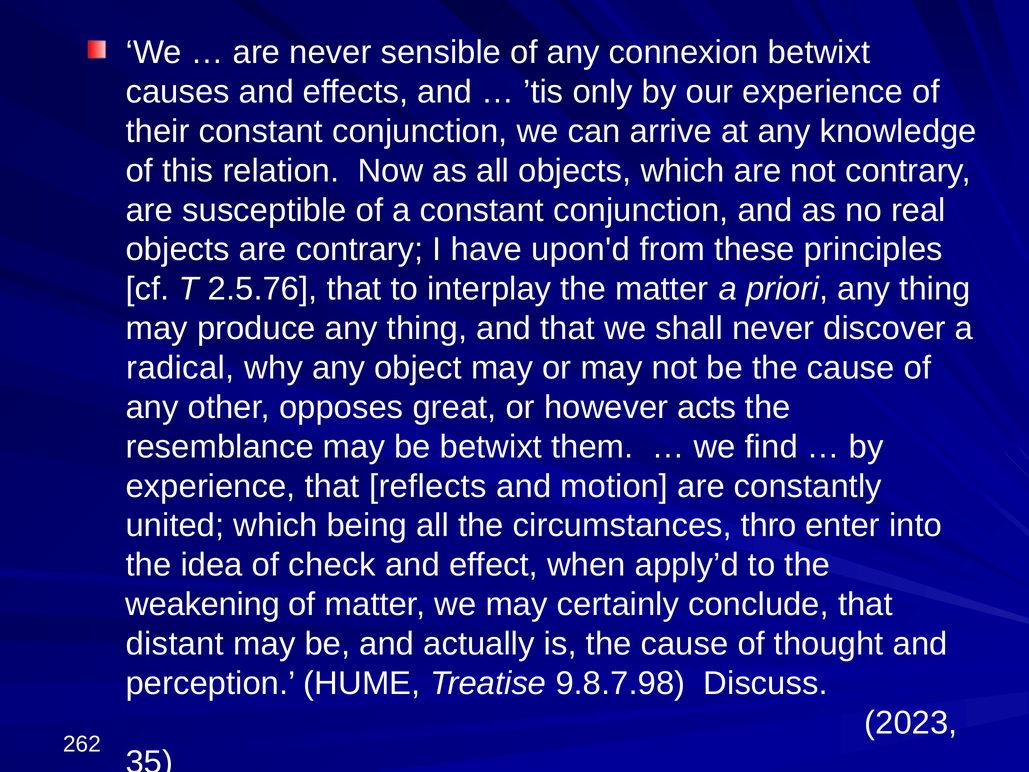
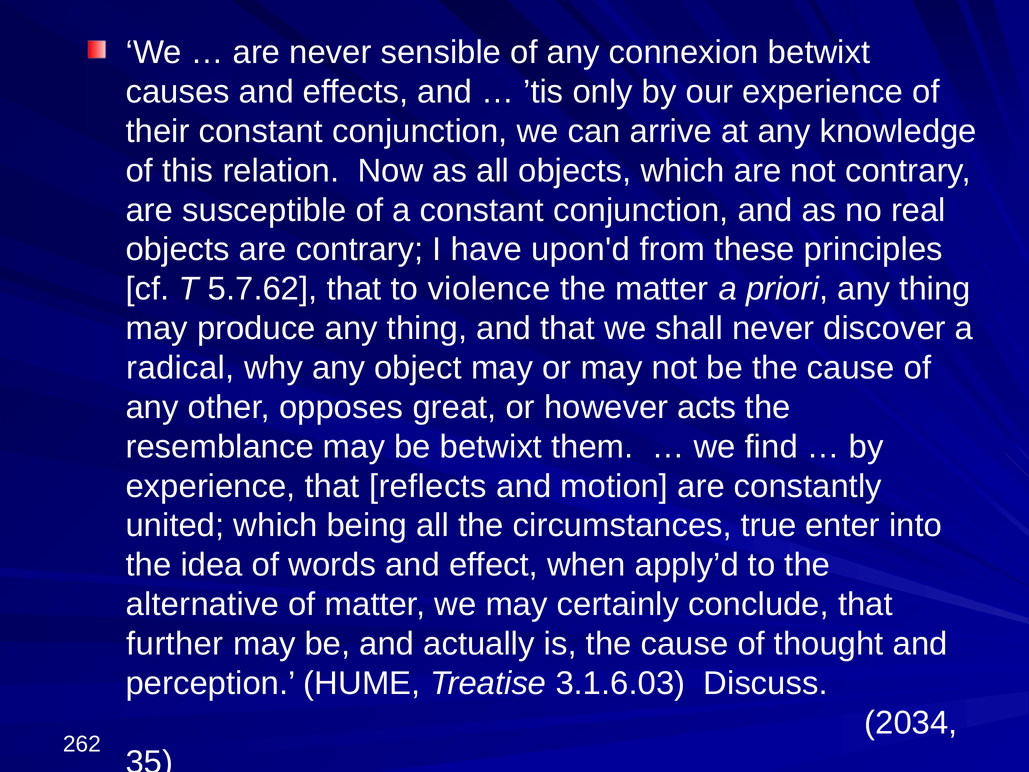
2.5.76: 2.5.76 -> 5.7.62 (263, 289)
interplay: interplay -> violence (489, 289)
thro: thro -> true (769, 525)
check: check -> words (332, 565)
weakening: weakening -> alternative (202, 604)
distant: distant -> further (175, 644)
9.8.7.98: 9.8.7.98 -> 3.1.6.03 (620, 683)
2023: 2023 -> 2034 (911, 723)
